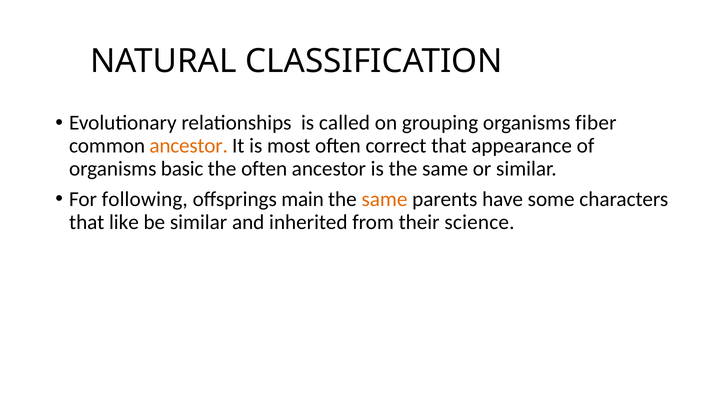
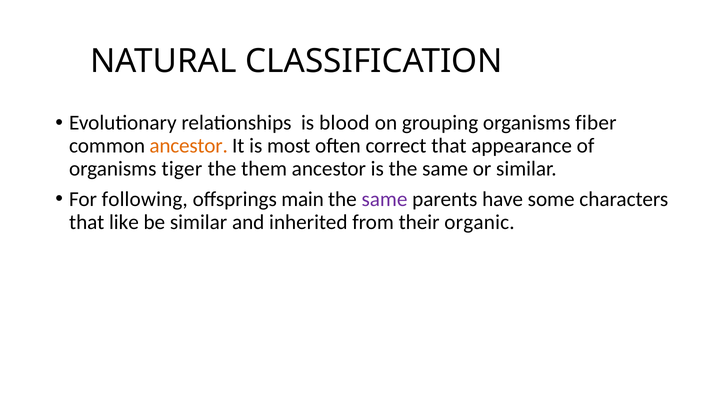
called: called -> blood (344, 123)
basic: basic -> tiger (182, 169)
the often: often -> them (264, 169)
same colour: orange -> purple (384, 199)
science: science -> organic (480, 222)
